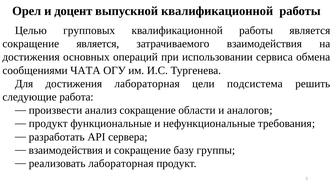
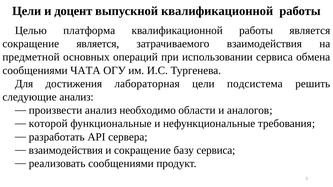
Орел: Орел -> Цели (27, 11)
групповых: групповых -> платформа (89, 31)
достижения: достижения -> предметной (31, 57)
следующие работа: работа -> анализ (76, 97)
анализ сокращение: сокращение -> необходимо (148, 110)
продукт: продукт -> которой (48, 124)
базу группы: группы -> сервиса (216, 150)
реализовать лабораторная: лабораторная -> сообщениями (121, 164)
